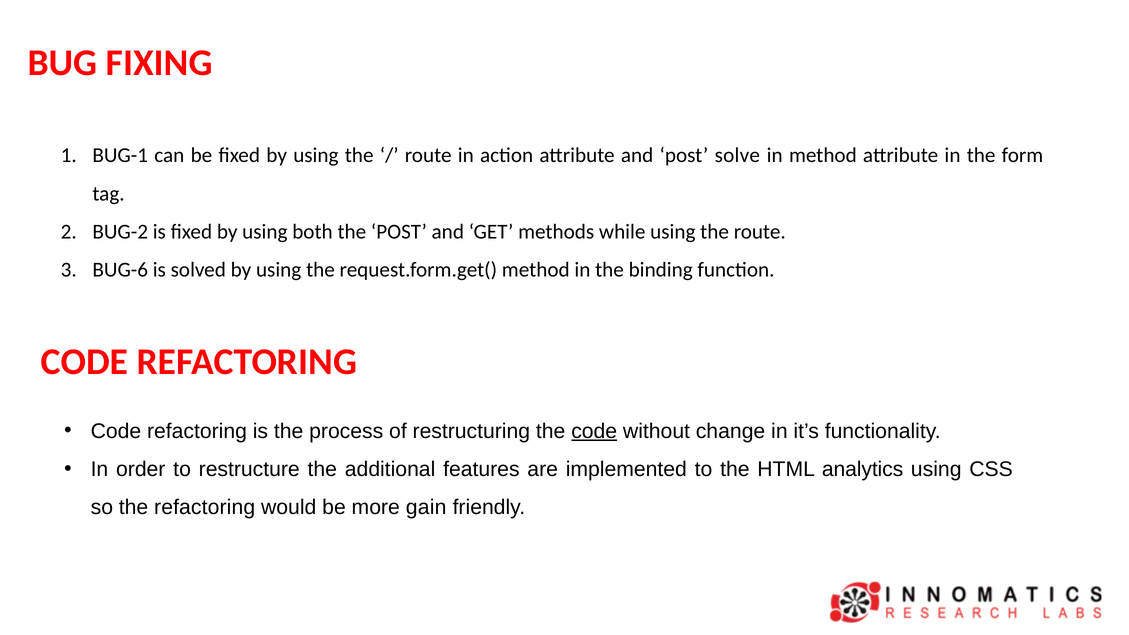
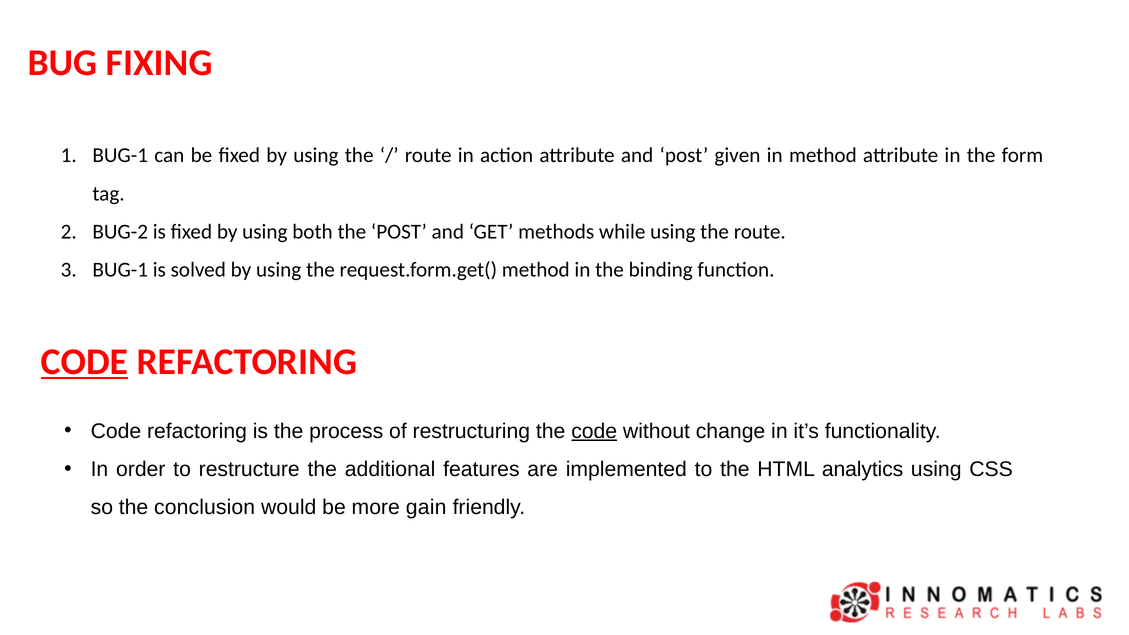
solve: solve -> given (737, 155)
BUG-6: BUG-6 -> BUG-1 (120, 270)
CODE underline: none -> present (85, 362)
the refactoring: refactoring -> conclusion (205, 507)
